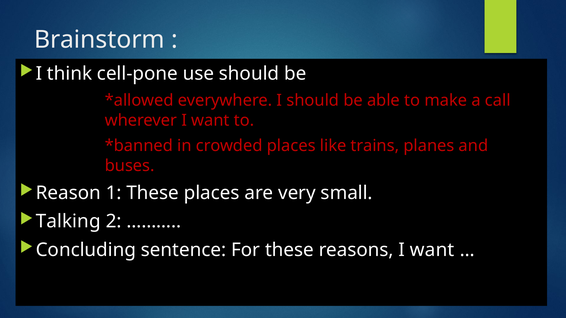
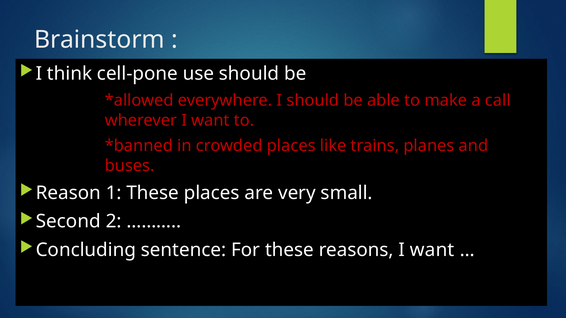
Talking: Talking -> Second (68, 222)
